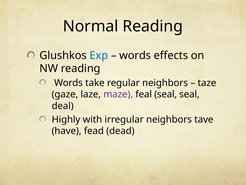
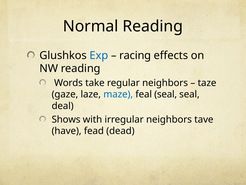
words: words -> racing (135, 55)
maze colour: purple -> blue (118, 94)
Highly: Highly -> Shows (66, 119)
